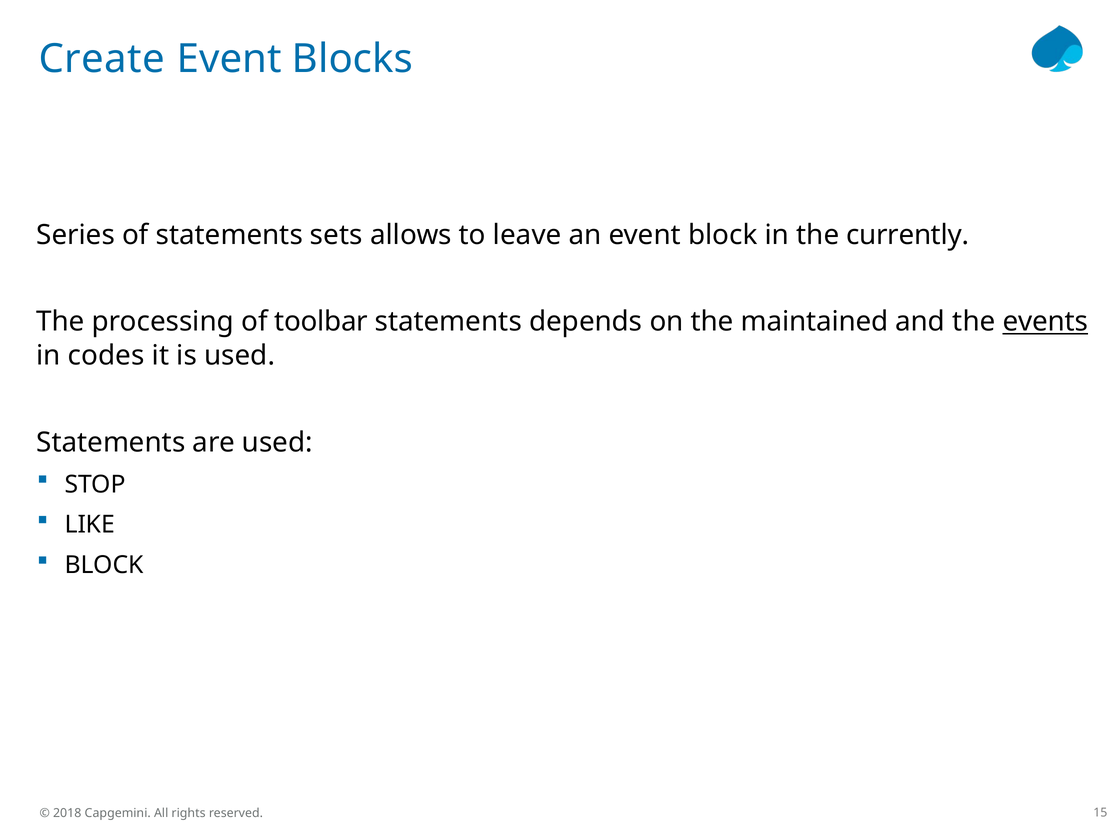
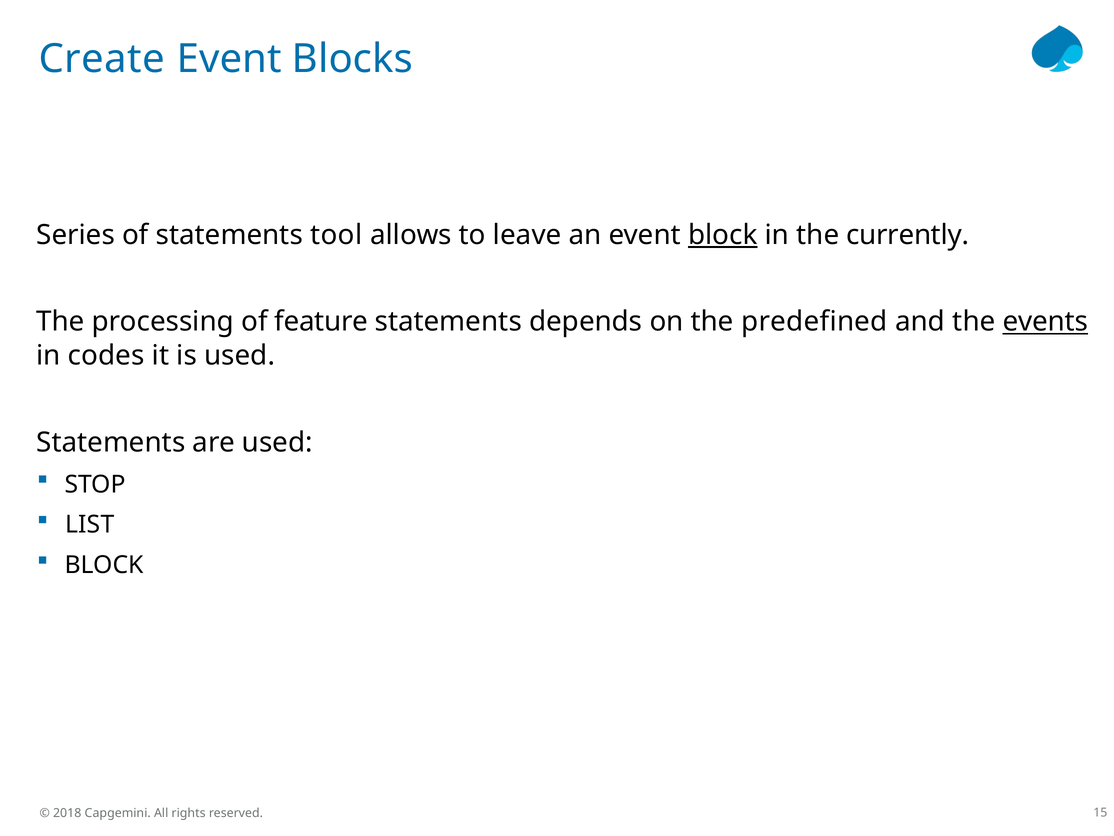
sets: sets -> tool (336, 235)
block underline: none -> present (723, 235)
toolbar: toolbar -> feature (321, 321)
maintained: maintained -> predefined (814, 321)
LIKE: LIKE -> LIST (90, 524)
